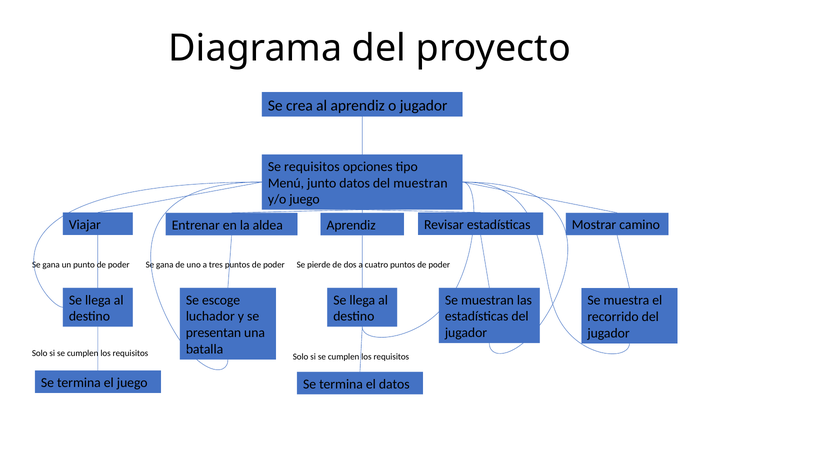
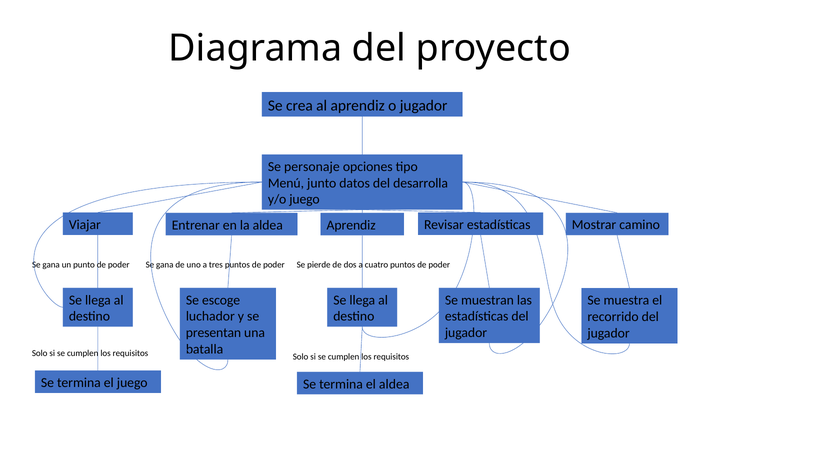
Se requisitos: requisitos -> personaje (312, 167)
del muestran: muestran -> desarrolla (421, 183)
el datos: datos -> aldea (394, 384)
